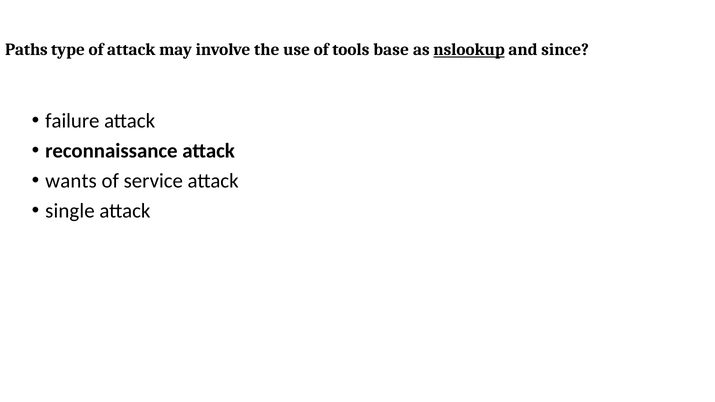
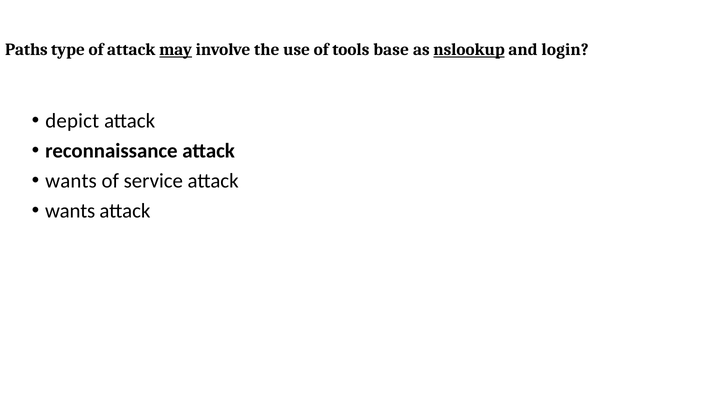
may underline: none -> present (176, 49)
since: since -> login (565, 49)
failure: failure -> depict (72, 121)
single: single -> wants (70, 211)
